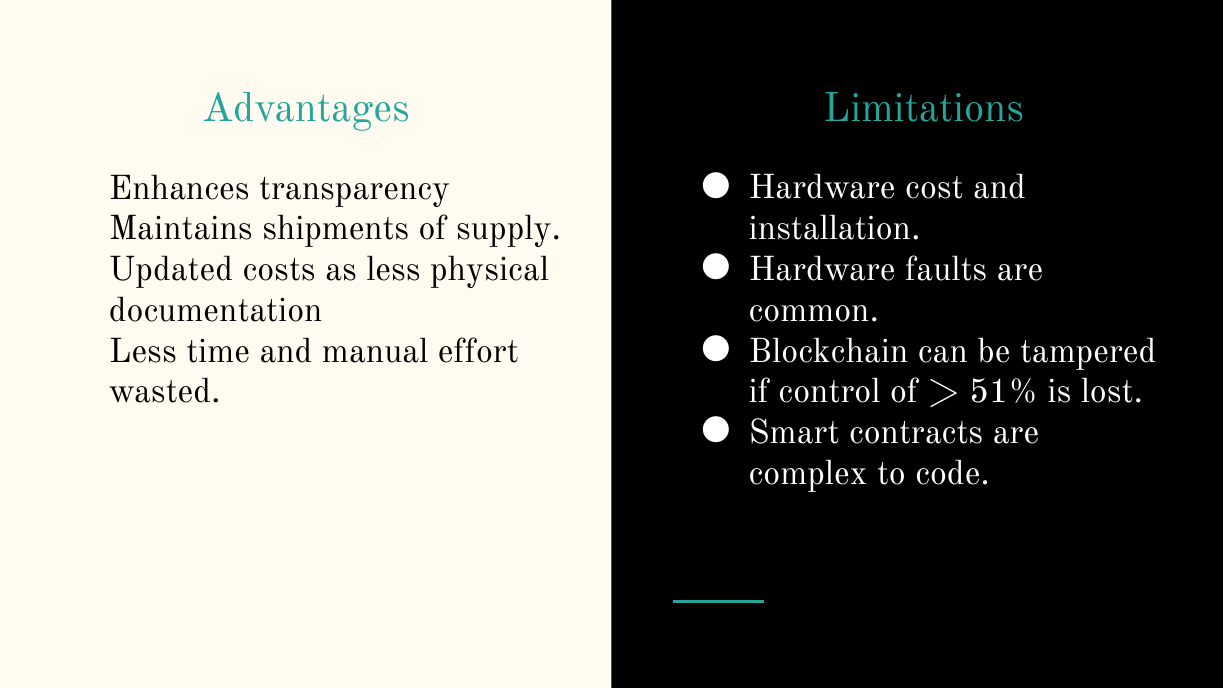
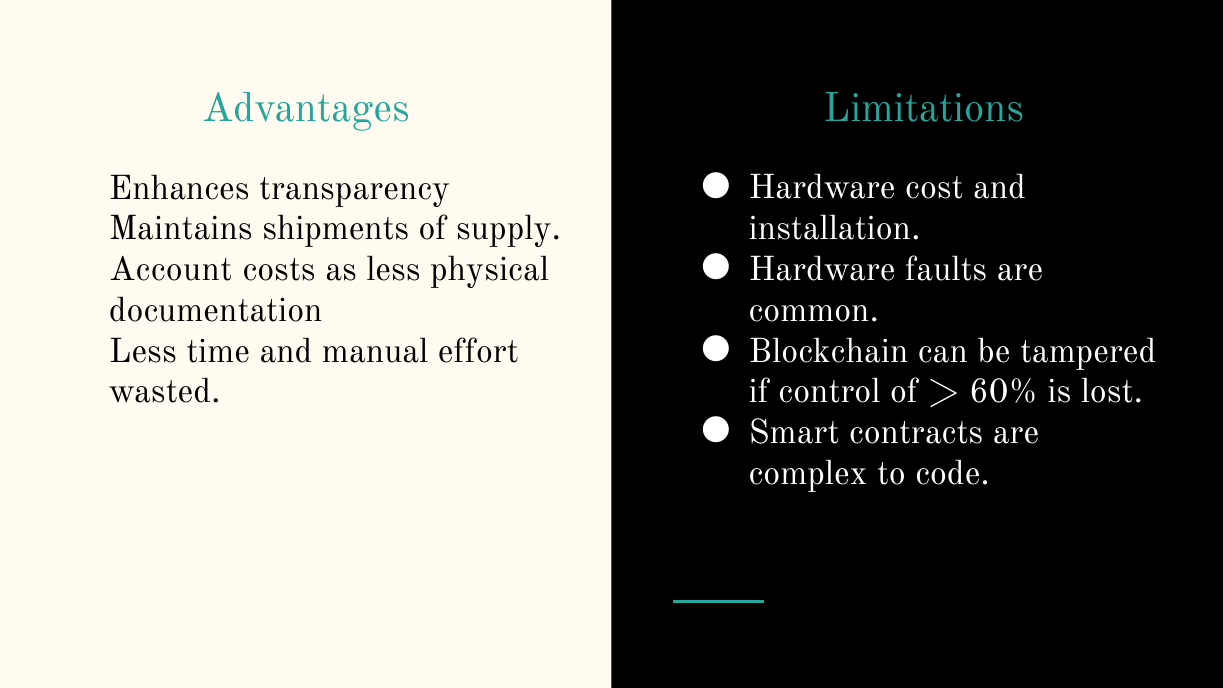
Updated: Updated -> Account (171, 269)
51%: 51% -> 60% (1003, 392)
